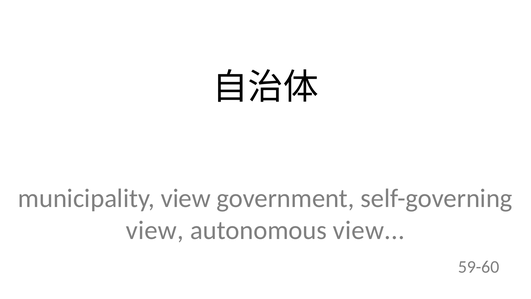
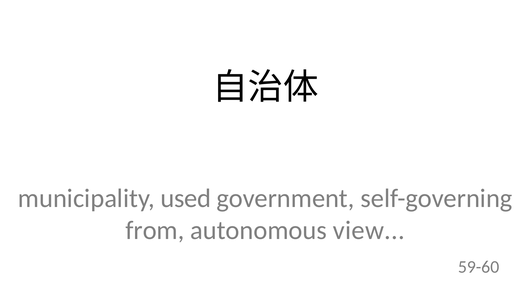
municipality view: view -> used (186, 198)
view: view -> from (155, 230)
